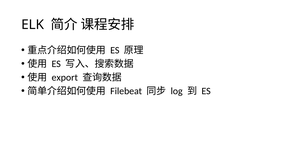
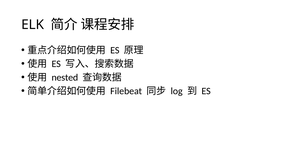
export: export -> nested (65, 77)
